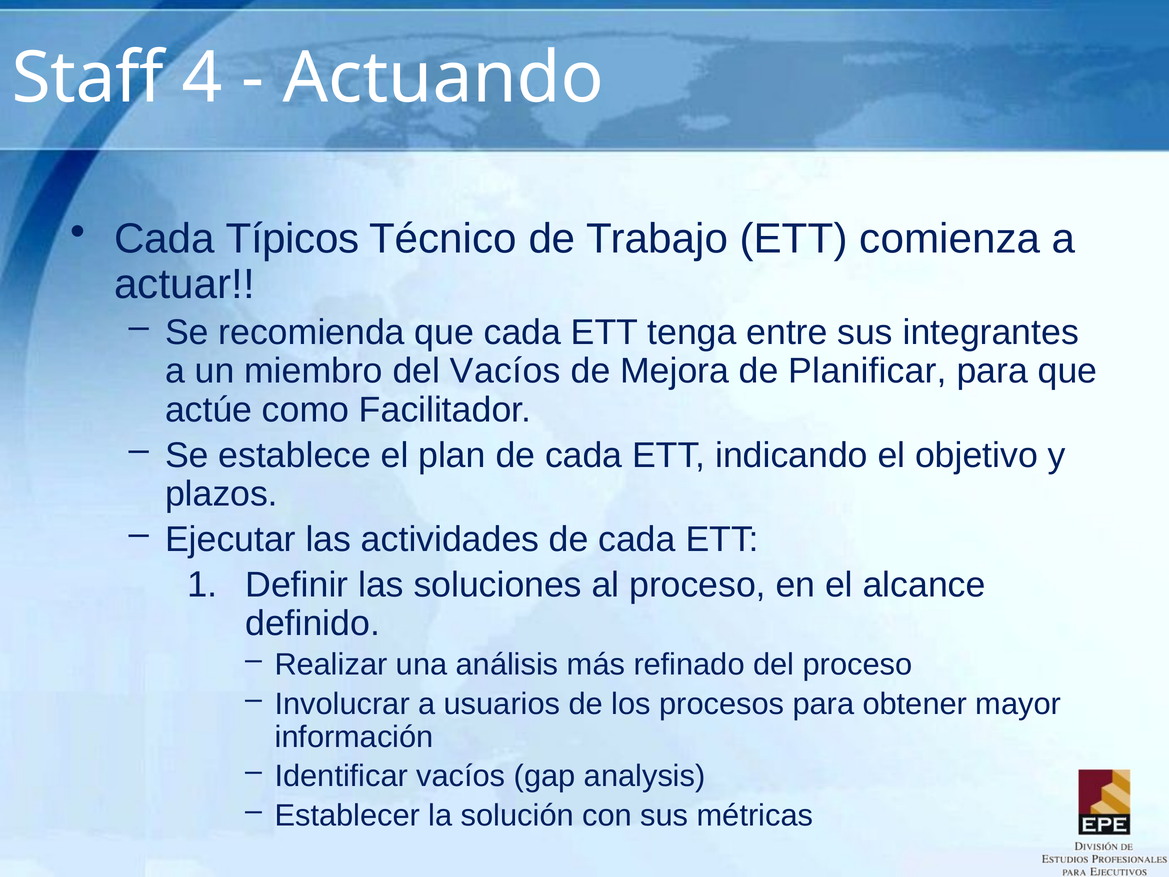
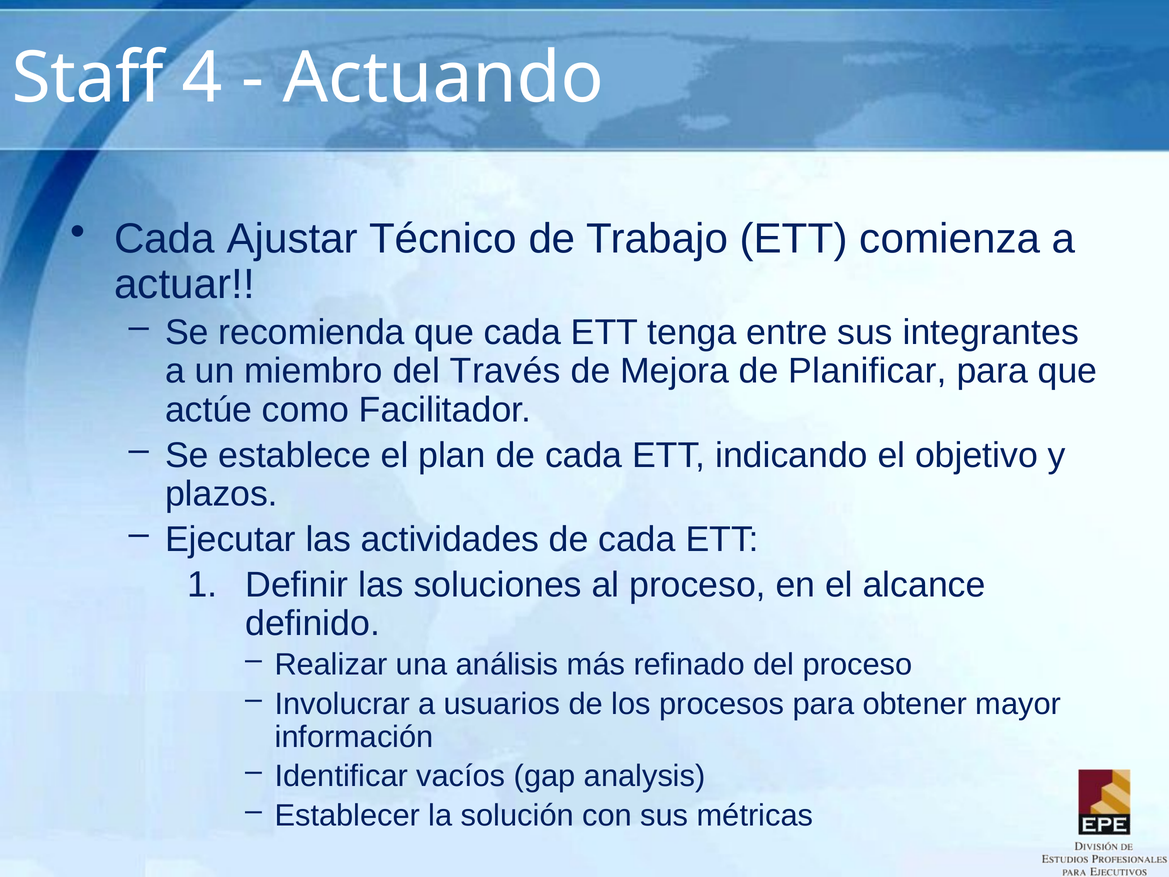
Típicos: Típicos -> Ajustar (292, 239)
del Vacíos: Vacíos -> Través (505, 371)
